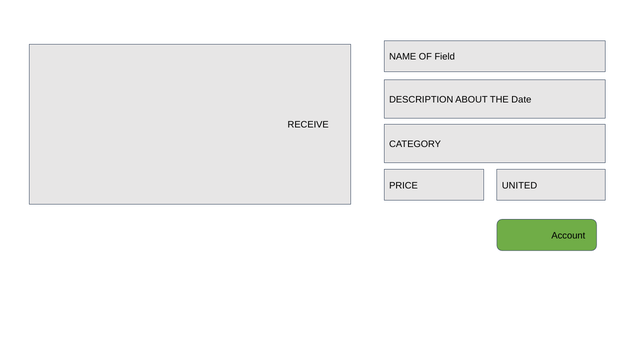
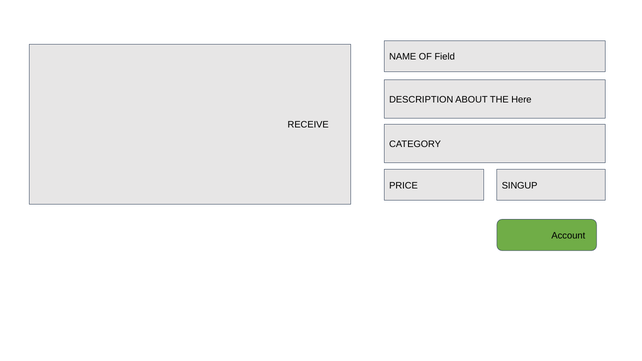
Date: Date -> Here (521, 100)
UNITED: UNITED -> SINGUP (520, 186)
